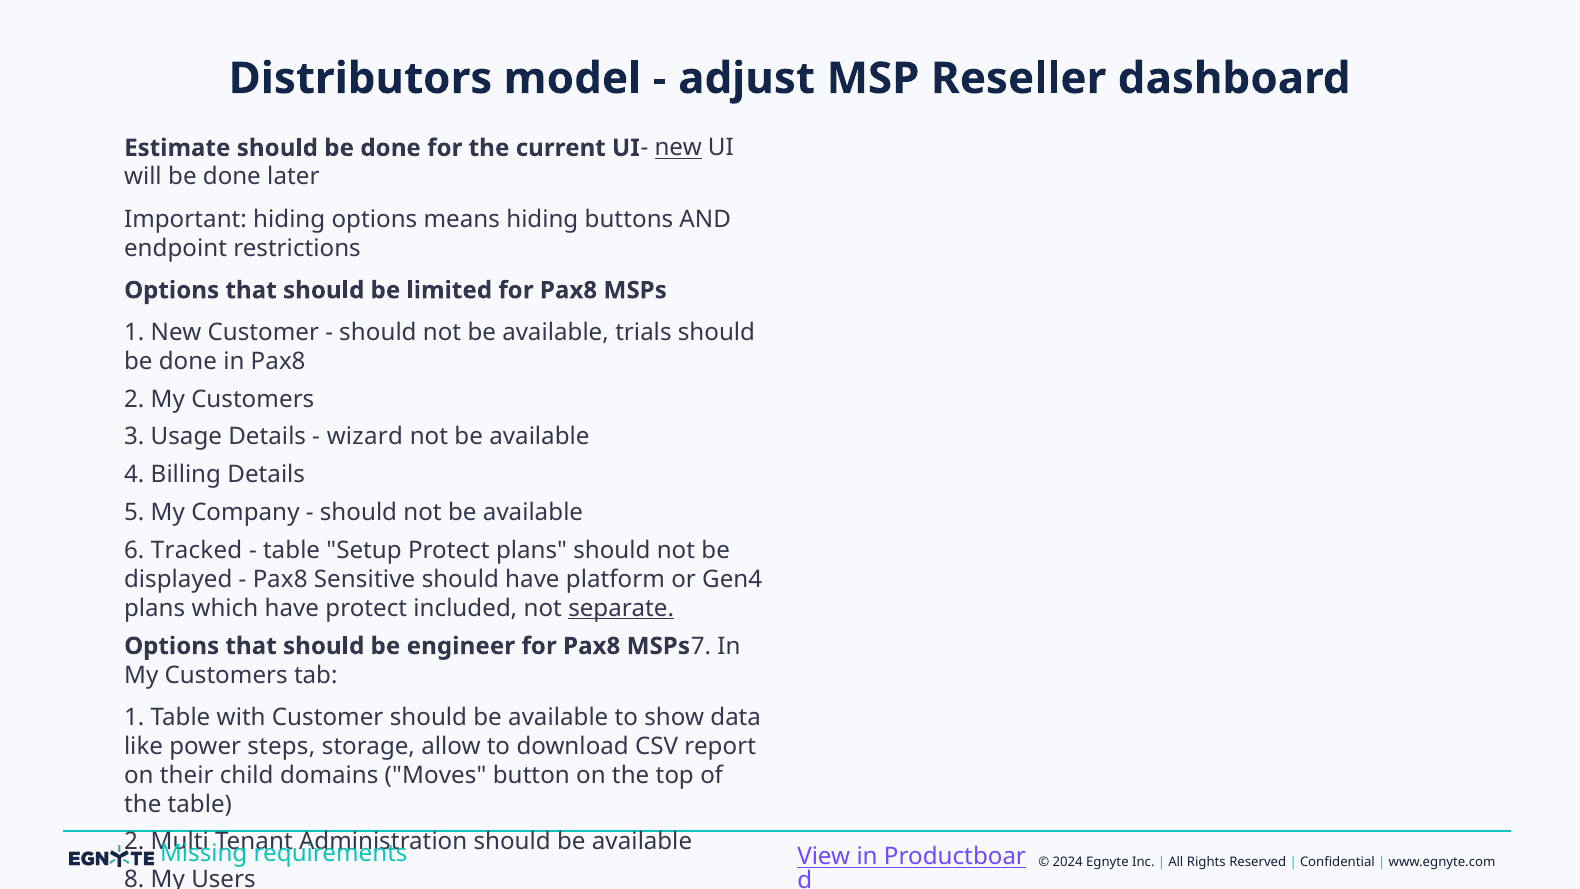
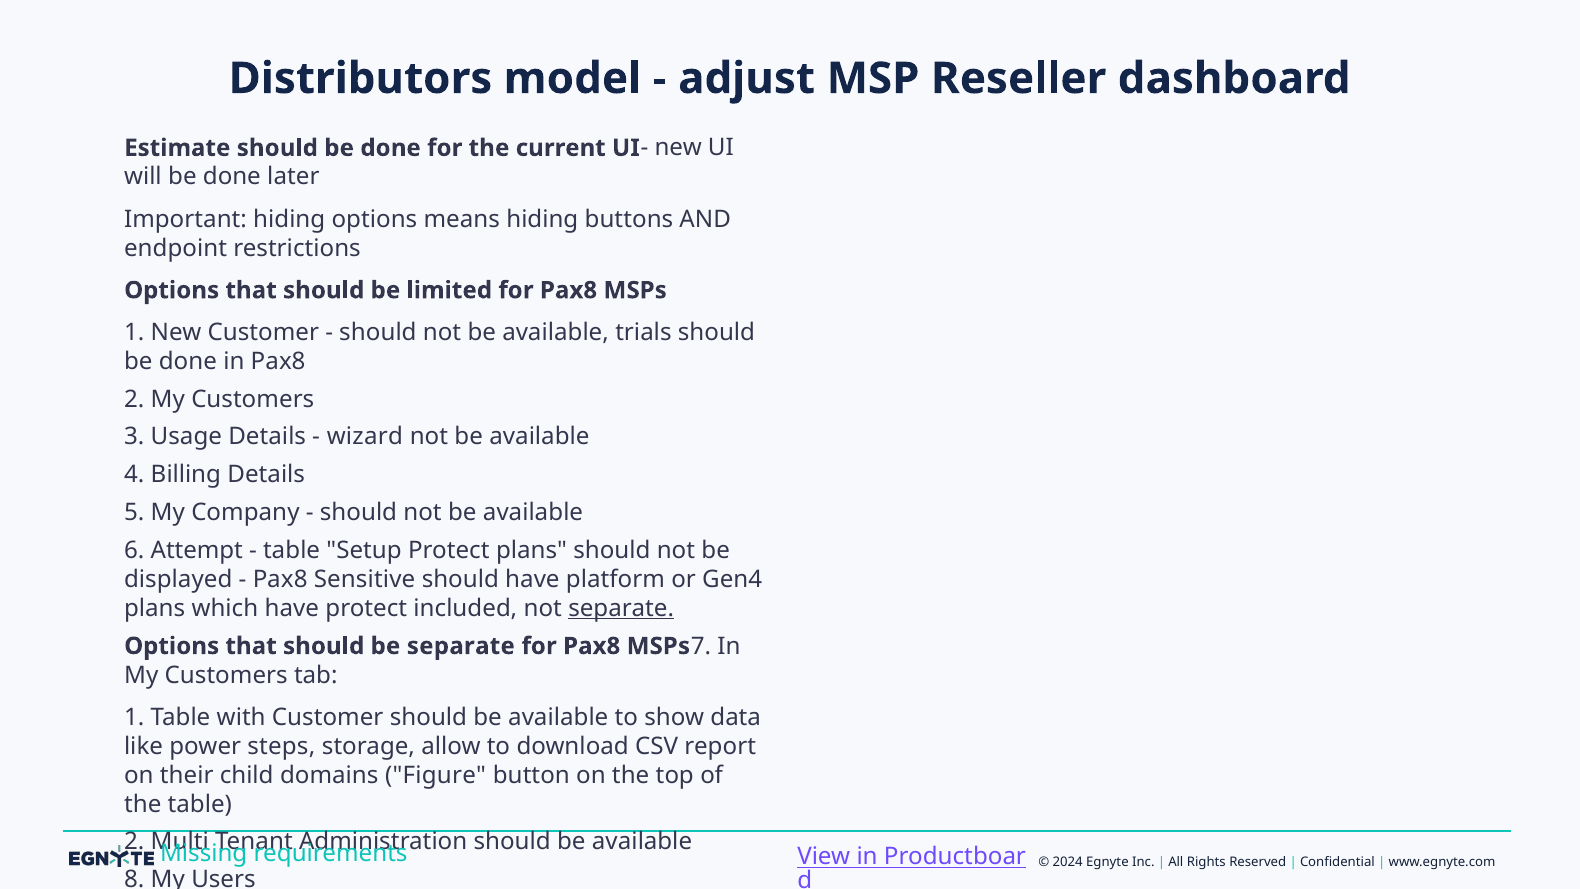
new underline: present -> none (678, 148)
Tracked: Tracked -> Attempt (197, 550)
be engineer: engineer -> separate (461, 646)
Moves: Moves -> Figure (436, 775)
